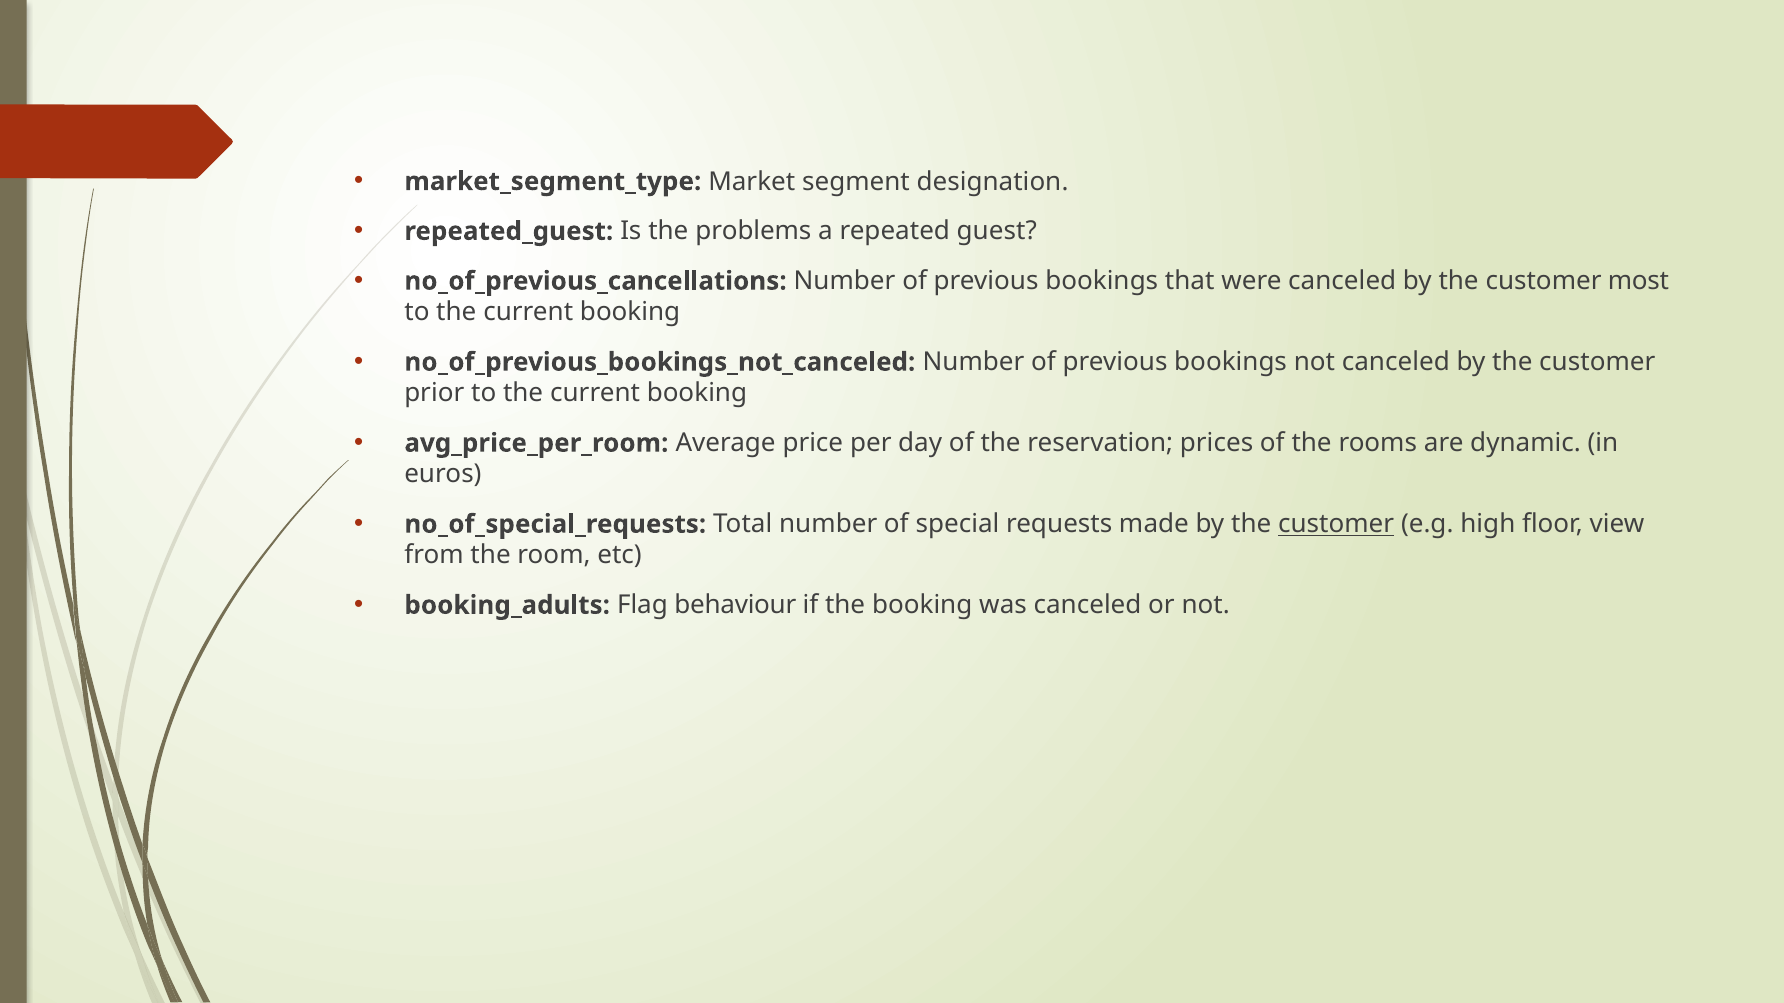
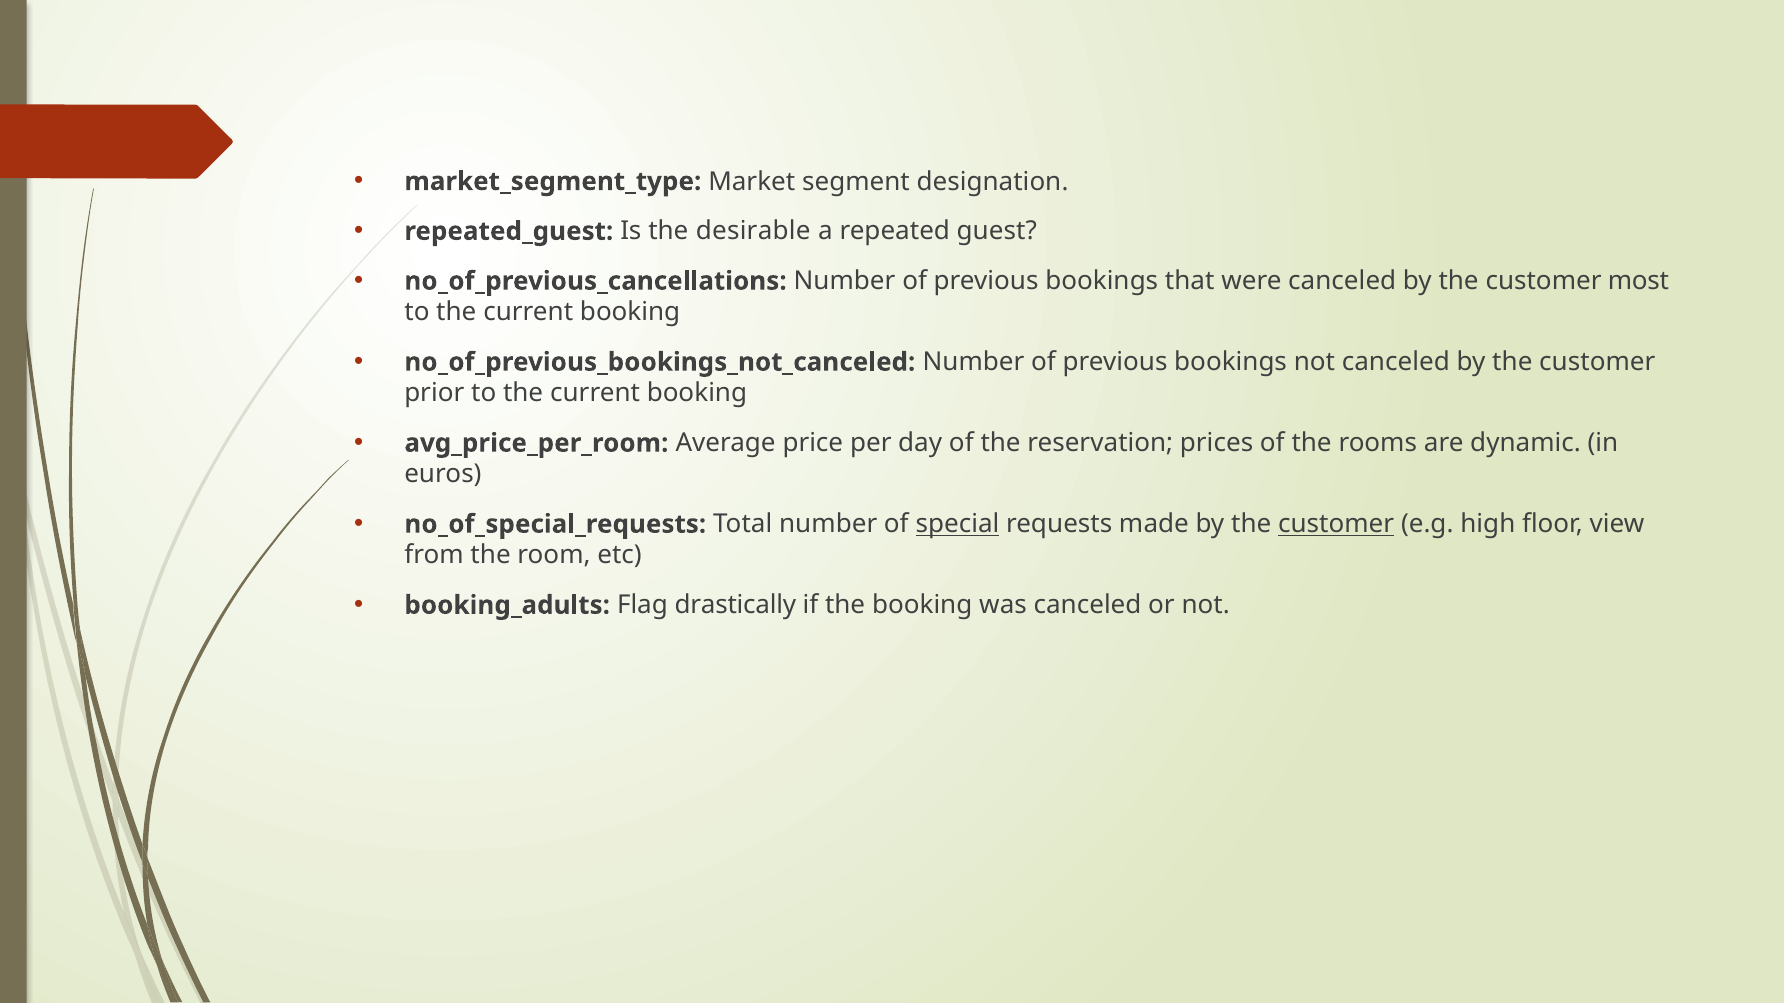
problems: problems -> desirable (753, 231)
special underline: none -> present (957, 524)
behaviour: behaviour -> drastically (735, 605)
